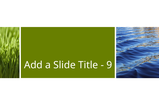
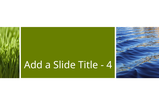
9: 9 -> 4 (109, 65)
